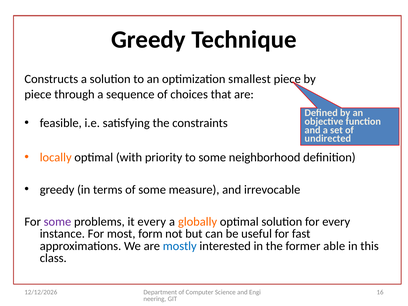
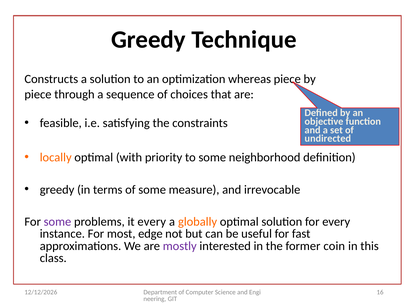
smallest: smallest -> whereas (250, 79)
form: form -> edge (150, 234)
mostly colour: blue -> purple (180, 246)
able: able -> coin (334, 246)
